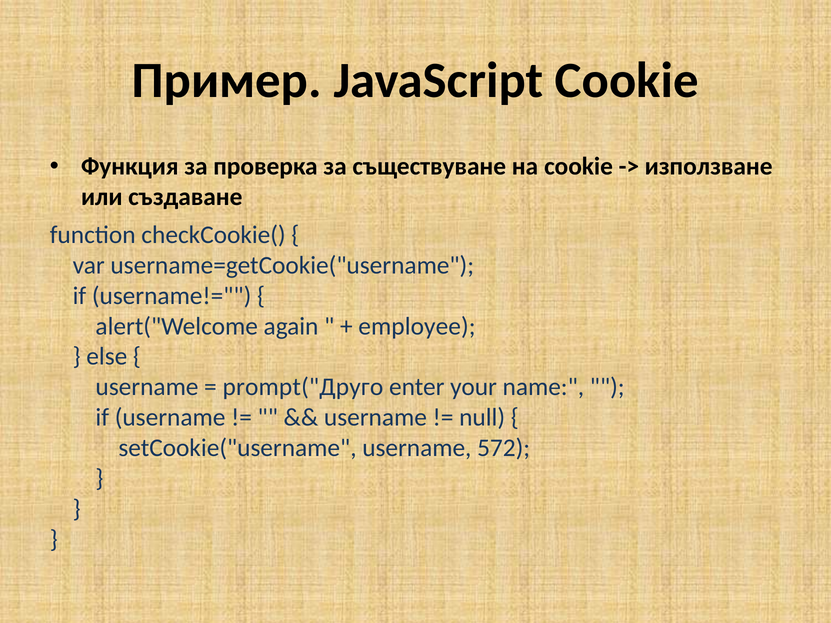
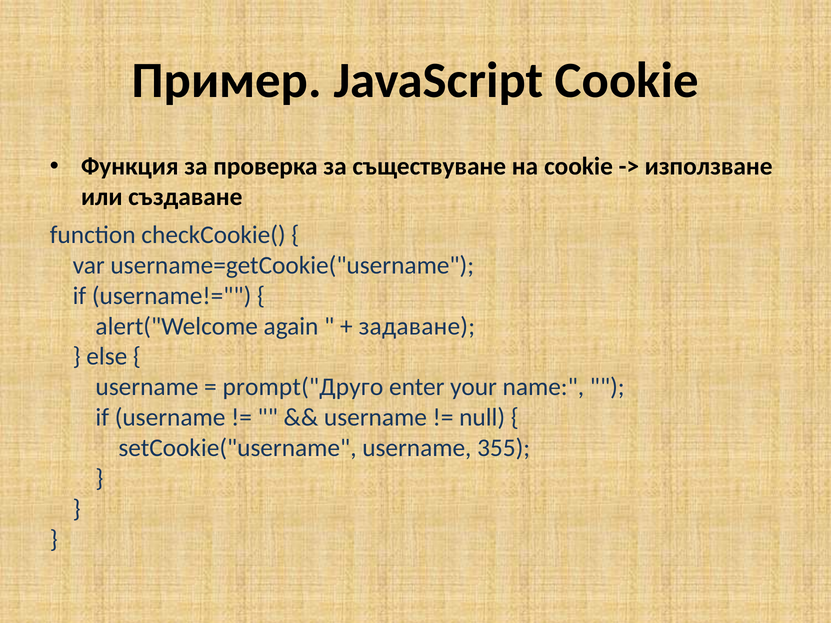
employee: employee -> задаване (417, 326)
572: 572 -> 355 (504, 448)
